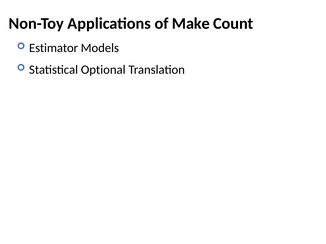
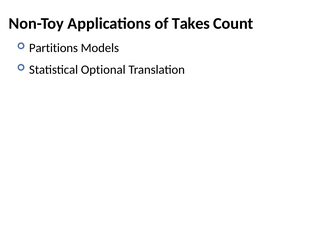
Make: Make -> Takes (191, 24)
Estimator: Estimator -> Partitions (54, 48)
